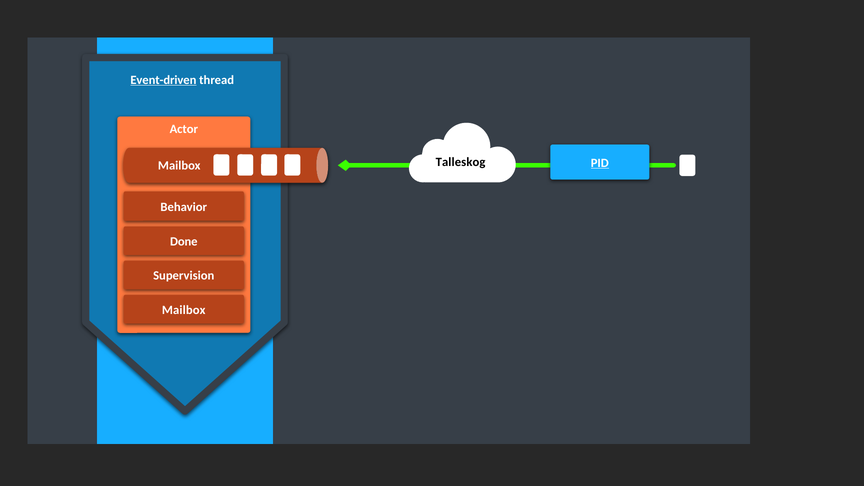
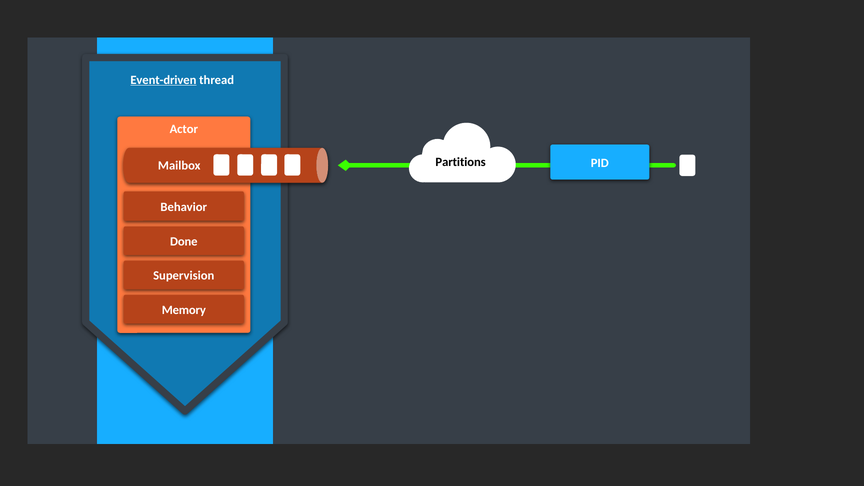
Talleskog: Talleskog -> Partitions (461, 162)
PID underline: present -> none (600, 163)
Mailbox: Mailbox -> Memory (184, 310)
